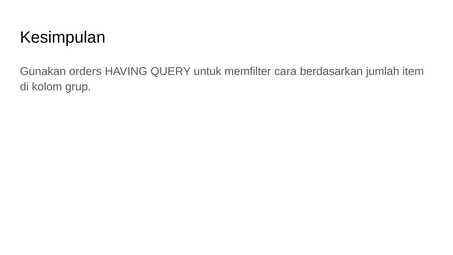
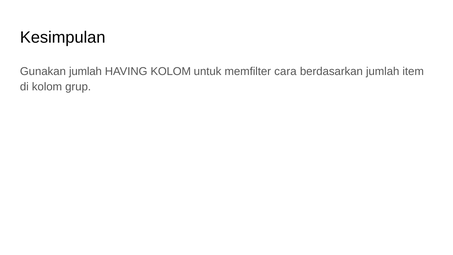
Gunakan orders: orders -> jumlah (85, 71)
HAVING QUERY: QUERY -> KOLOM (171, 71)
